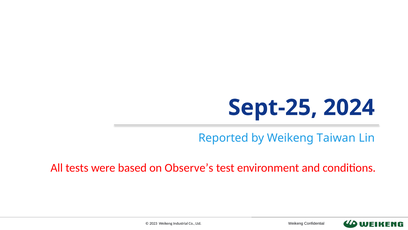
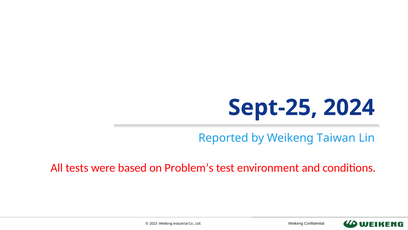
Observe’s: Observe’s -> Problem’s (189, 167)
